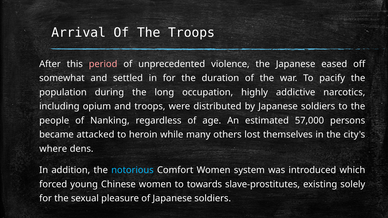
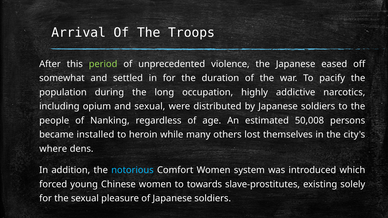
period colour: pink -> light green (103, 64)
and troops: troops -> sexual (150, 106)
57,000: 57,000 -> 50,008 (309, 121)
attacked: attacked -> installed (95, 135)
